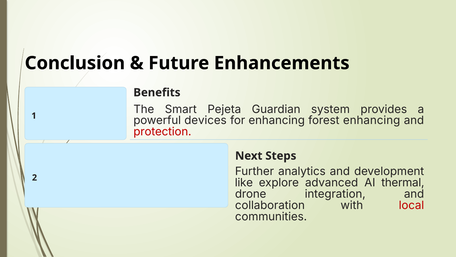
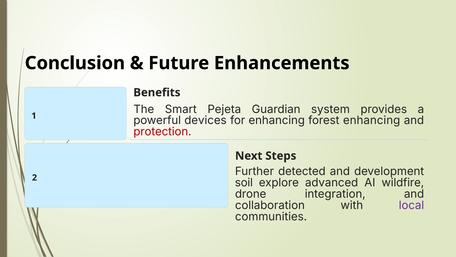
analytics: analytics -> detected (302, 171)
like: like -> soil (244, 182)
thermal: thermal -> wildfire (403, 182)
local colour: red -> purple (411, 205)
